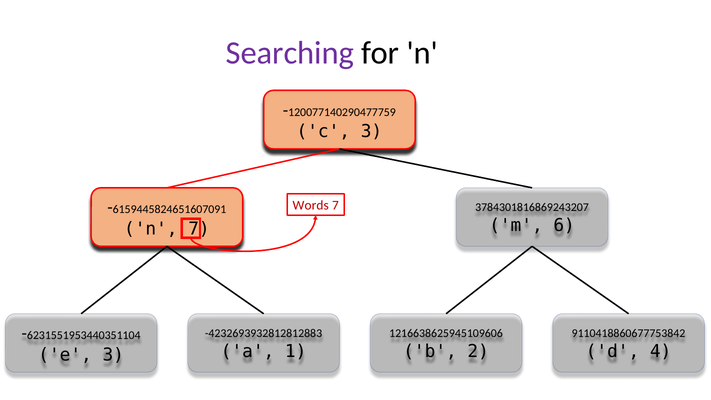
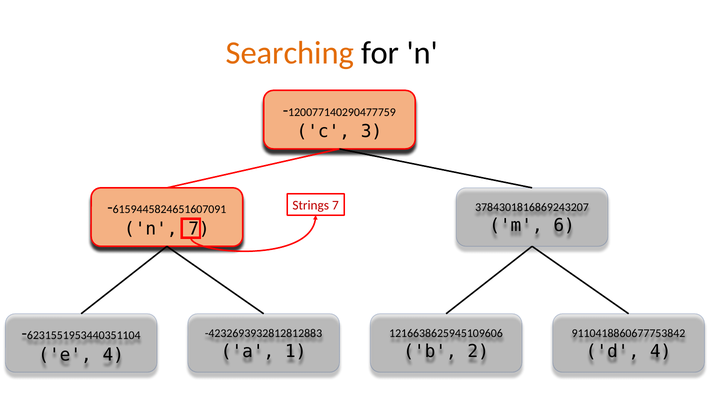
Searching colour: purple -> orange (290, 53)
Words: Words -> Strings (311, 205)
e 3: 3 -> 4 (113, 355)
